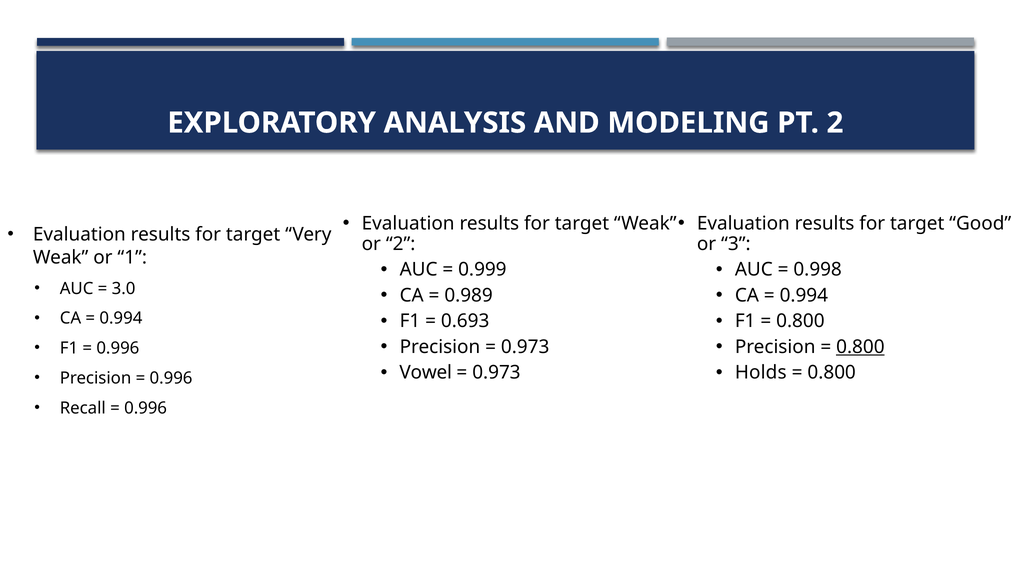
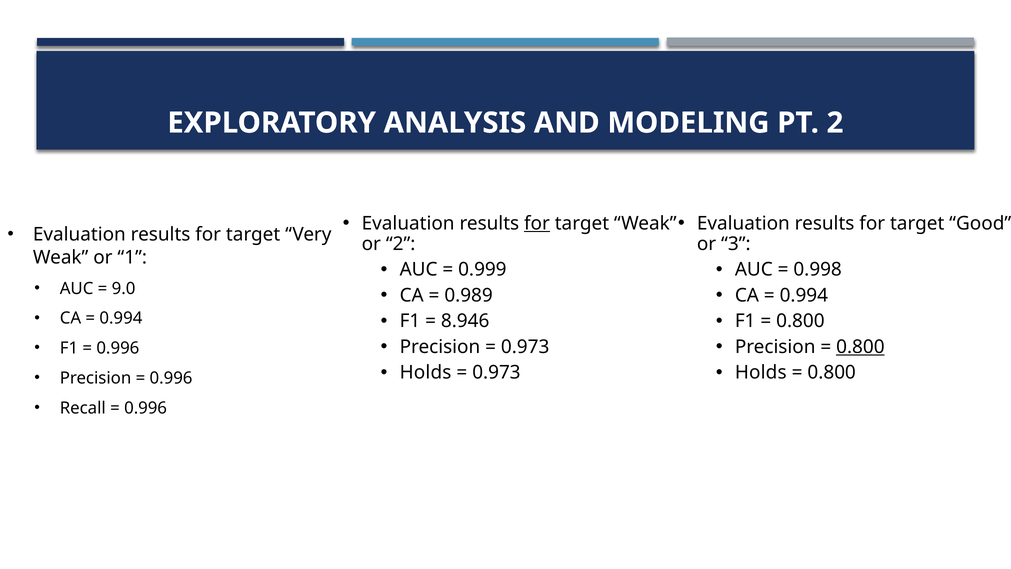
for underline: none -> present (537, 223)
3.0: 3.0 -> 9.0 (124, 288)
0.693: 0.693 -> 8.946 (465, 321)
Vowel: Vowel -> Holds (426, 372)
